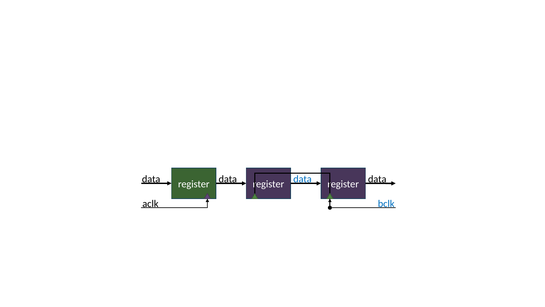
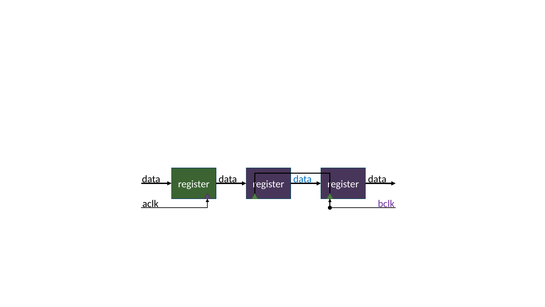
bclk colour: blue -> purple (386, 203)
